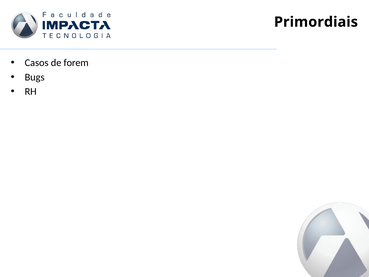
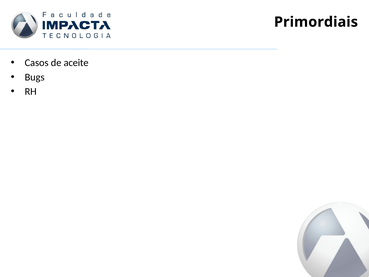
forem: forem -> aceite (76, 63)
